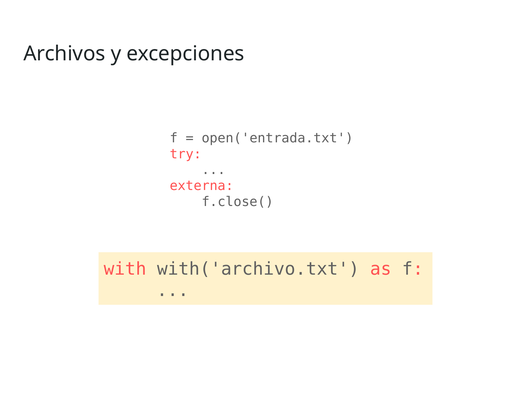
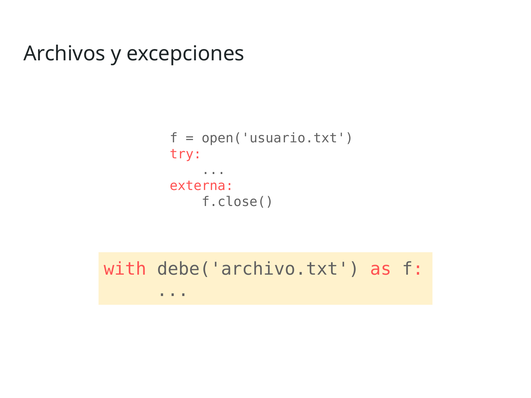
open('entrada.txt: open('entrada.txt -> open('usuario.txt (277, 138)
with('archivo.txt: with('archivo.txt -> debe('archivo.txt (258, 269)
